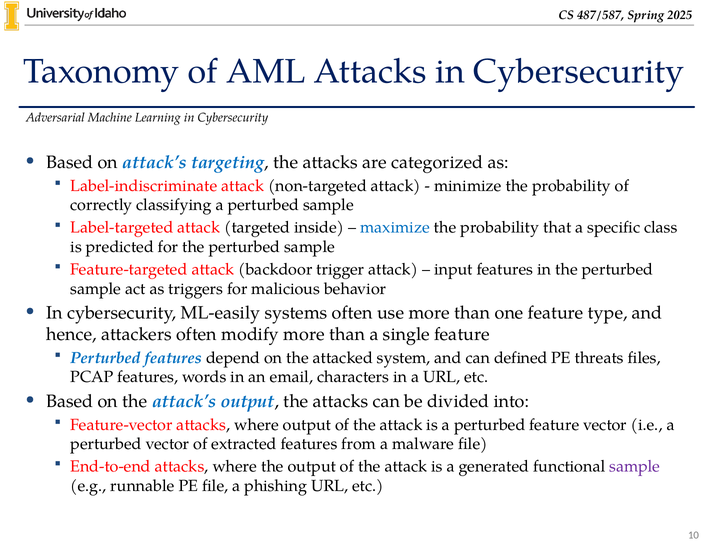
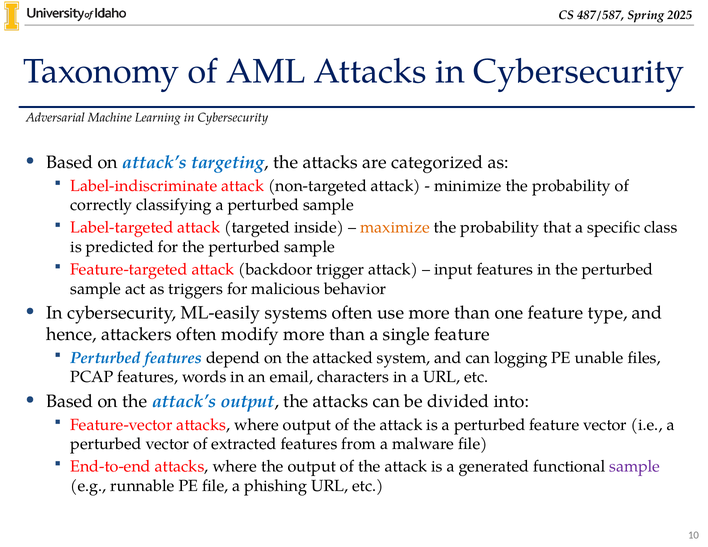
maximize colour: blue -> orange (395, 228)
defined: defined -> logging (521, 358)
threats: threats -> unable (599, 358)
